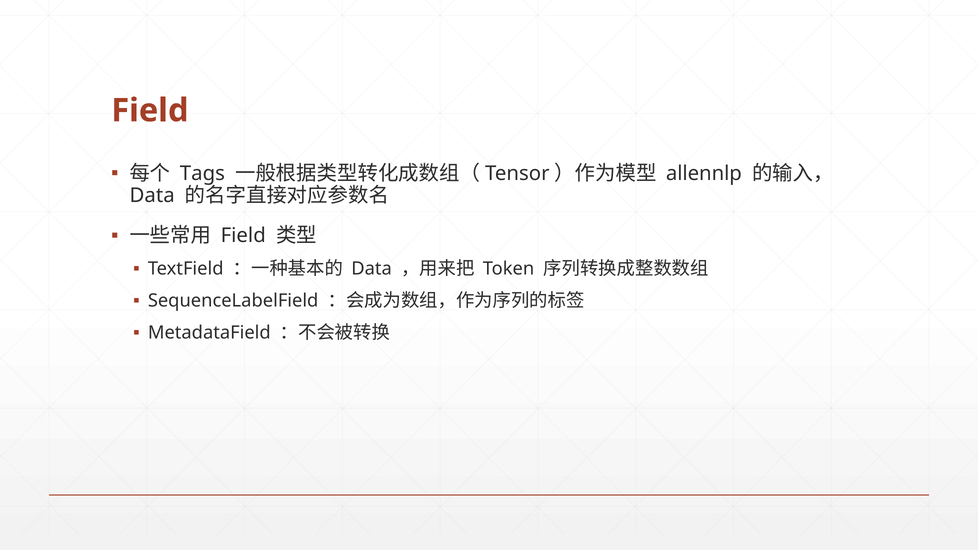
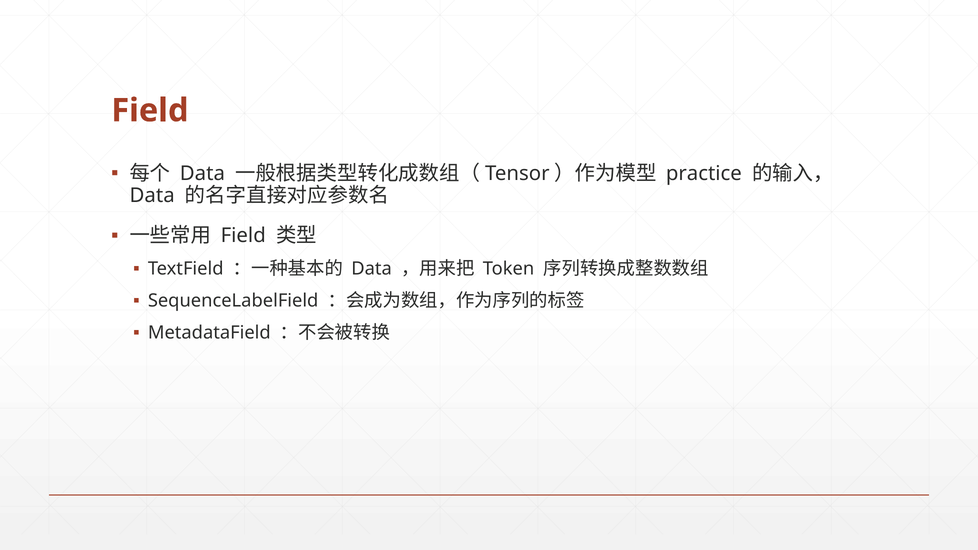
Tags: Tags -> Data (202, 173)
allennlp: allennlp -> practice (704, 173)
